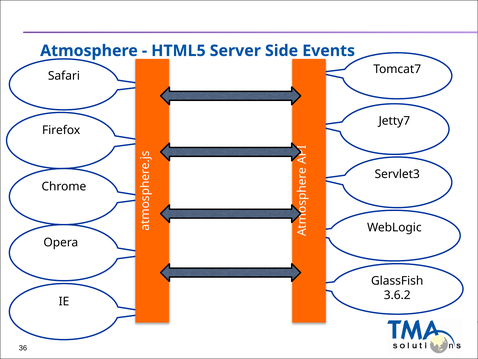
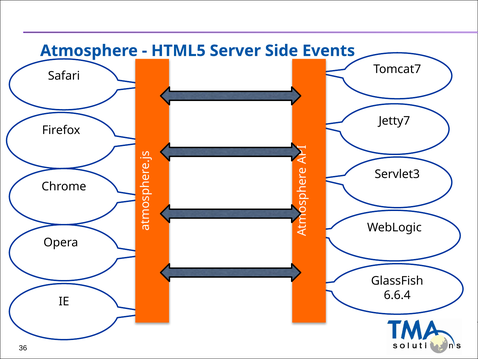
3.6.2: 3.6.2 -> 6.6.4 (397, 295)
